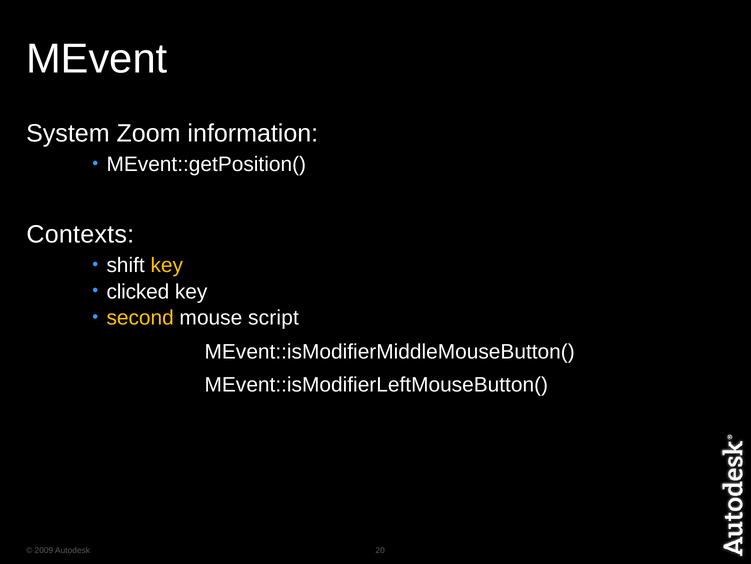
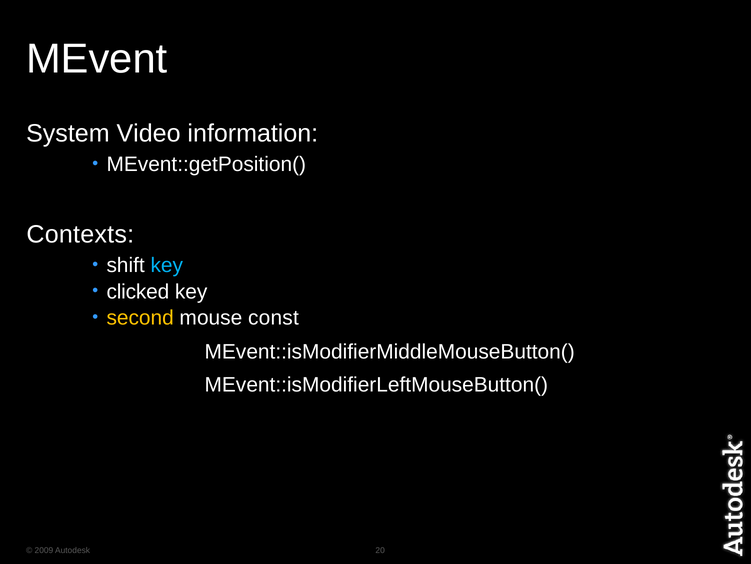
Zoom: Zoom -> Video (149, 133)
key colour: yellow -> light blue (167, 265)
script: script -> const (273, 317)
